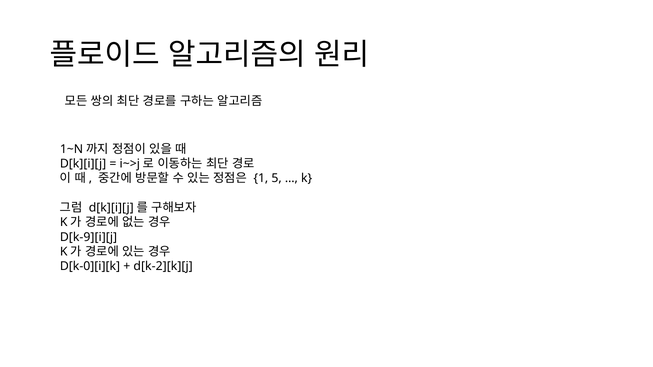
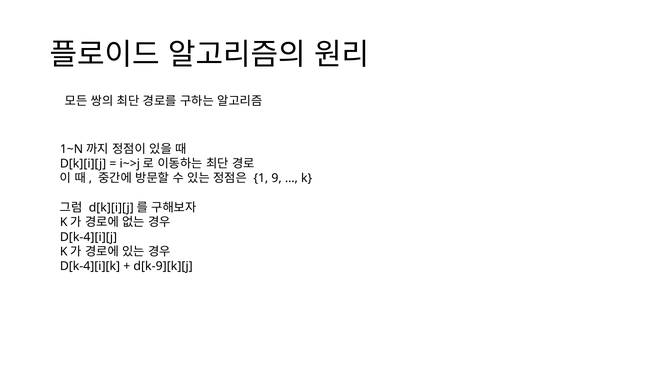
5: 5 -> 9 (277, 179)
D[k-9][i][j: D[k-9][i][j -> D[k-4][i][j (89, 237)
D[k-0][i][k: D[k-0][i][k -> D[k-4][i][k (90, 267)
d[k-2][k][j: d[k-2][k][j -> d[k-9][k][j (163, 267)
